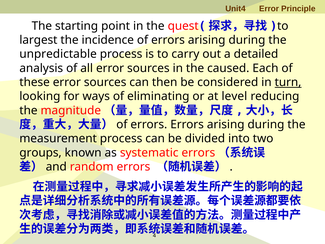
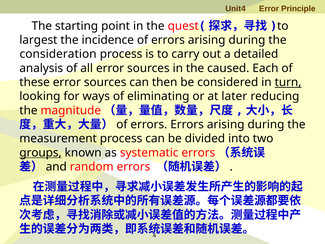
unpredictable: unpredictable -> consideration (58, 54)
level: level -> later (234, 96)
groups underline: none -> present (41, 153)
